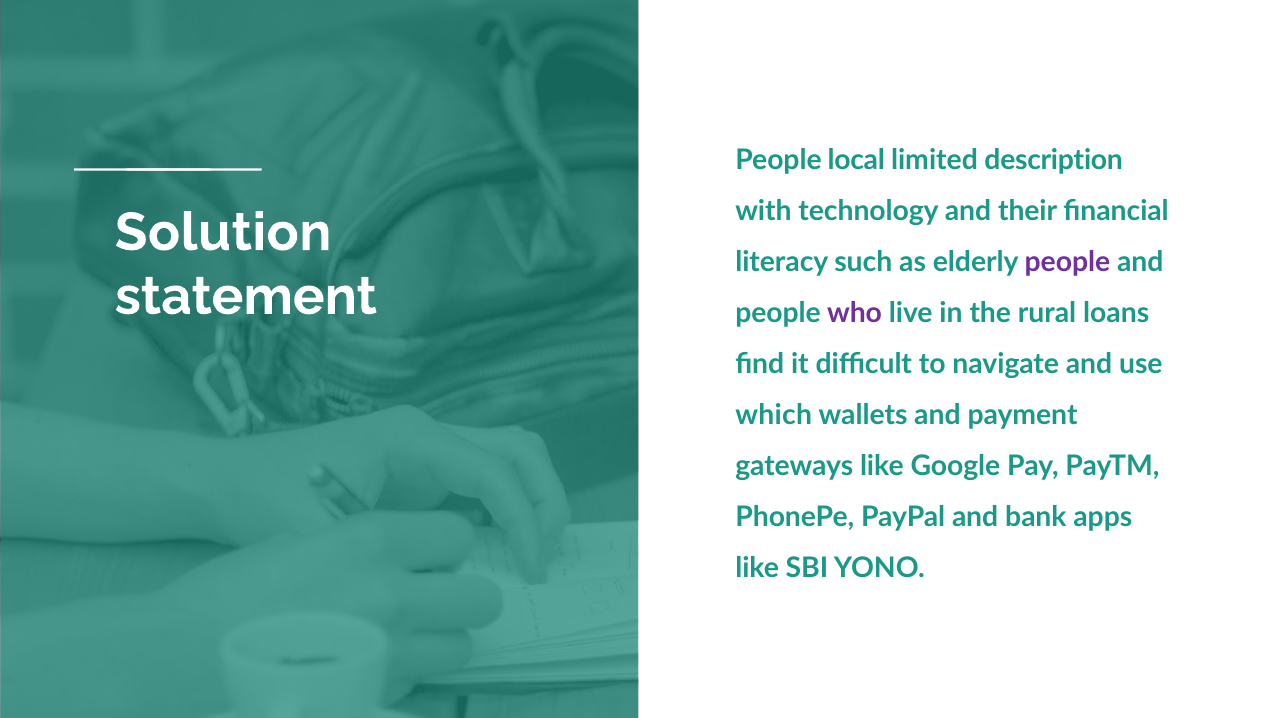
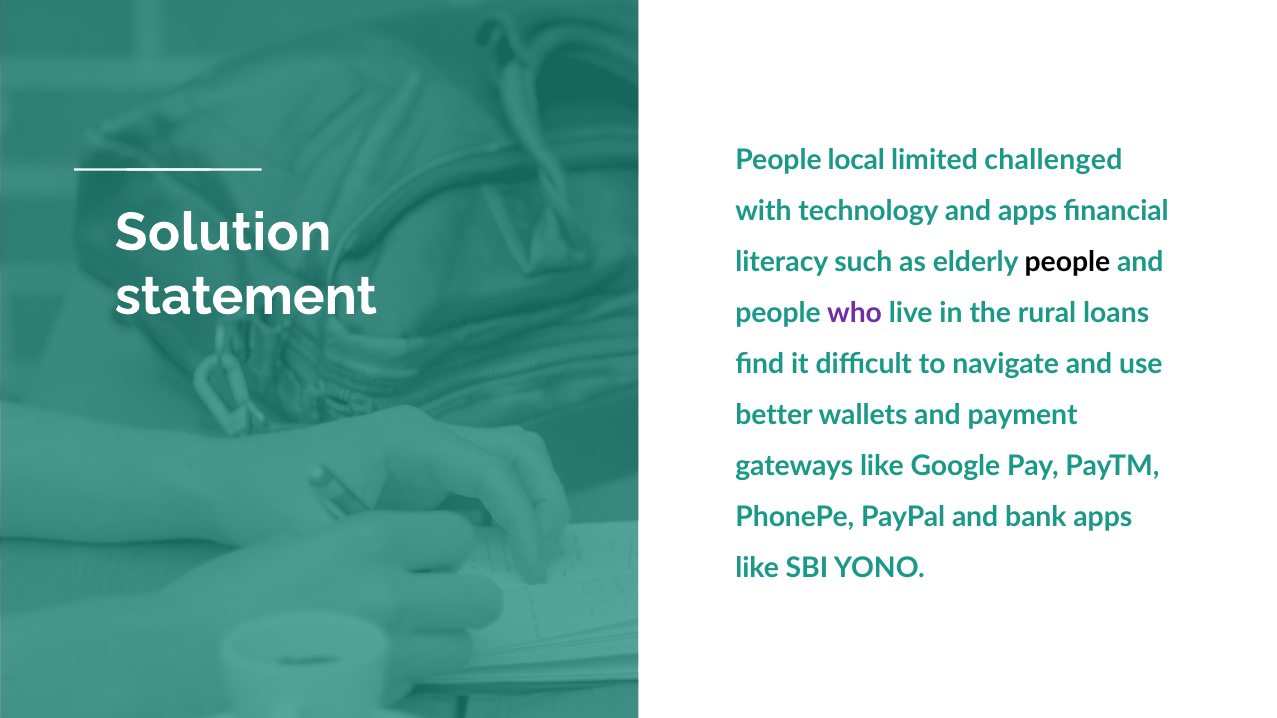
description: description -> challenged (1053, 160)
and their: their -> apps (1028, 211)
people colour: purple -> black (1067, 262)
which: which -> better (774, 415)
